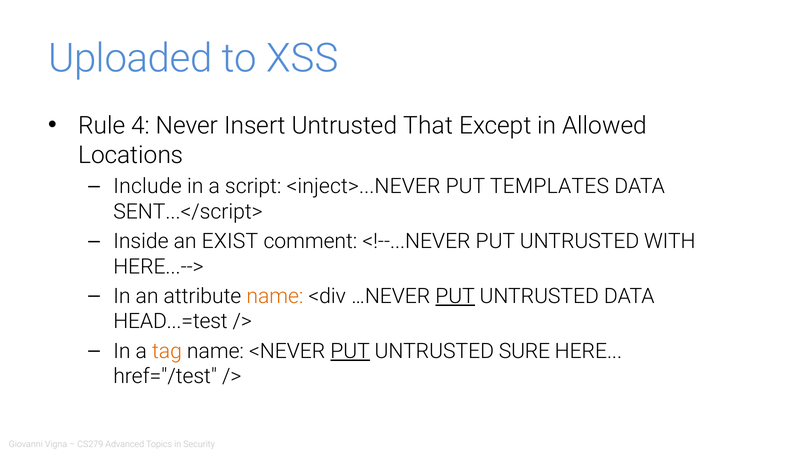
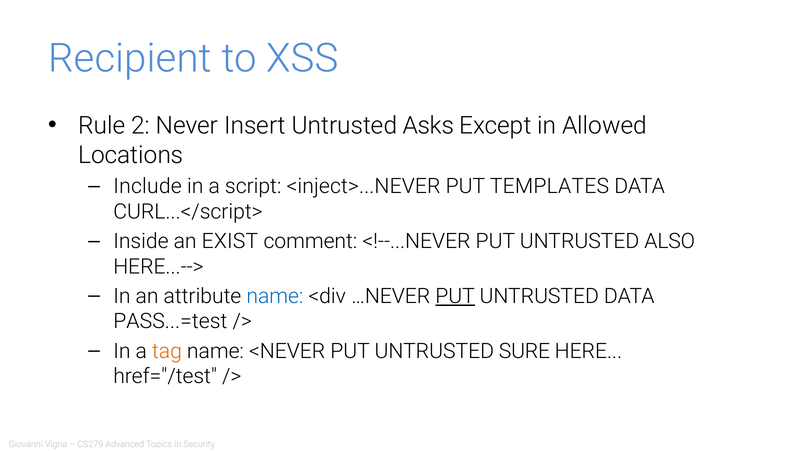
Uploaded: Uploaded -> Recipient (130, 58)
4: 4 -> 2 (141, 126)
That: That -> Asks (428, 126)
SENT...</script>: SENT...</script> -> CURL...</script> (188, 212)
WITH: WITH -> ALSO (670, 241)
name colour: orange -> blue (275, 296)
HEAD...=test: HEAD...=test -> PASS...=test (170, 322)
PUT underline: present -> none (350, 351)
